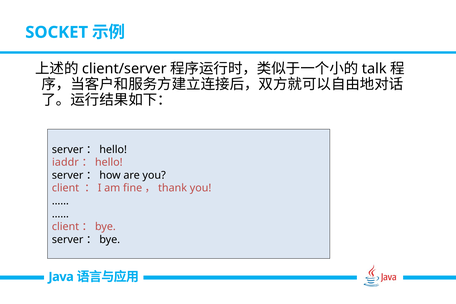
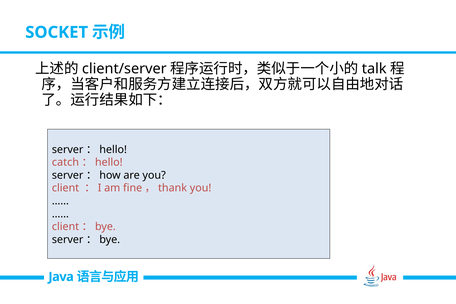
iaddr: iaddr -> catch (65, 162)
